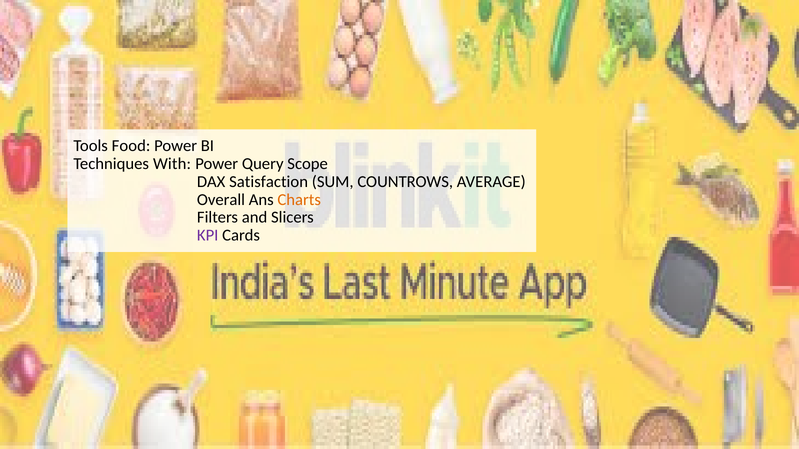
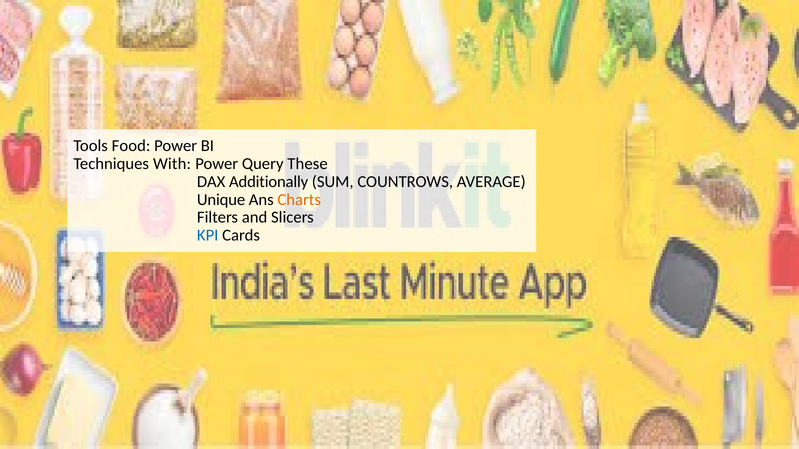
Scope: Scope -> These (308, 164)
Satisfaction: Satisfaction -> Additionally (269, 182)
Overall: Overall -> Unique (221, 200)
KPI colour: purple -> blue (208, 236)
